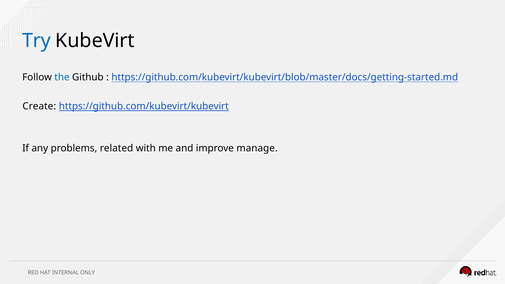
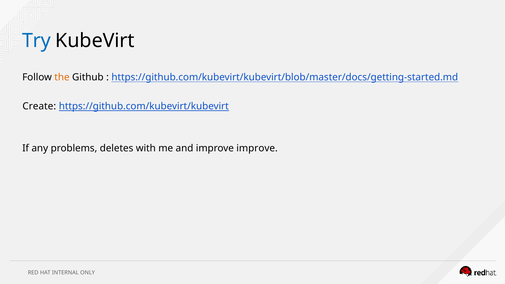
the colour: blue -> orange (62, 77)
related: related -> deletes (117, 148)
improve manage: manage -> improve (257, 148)
